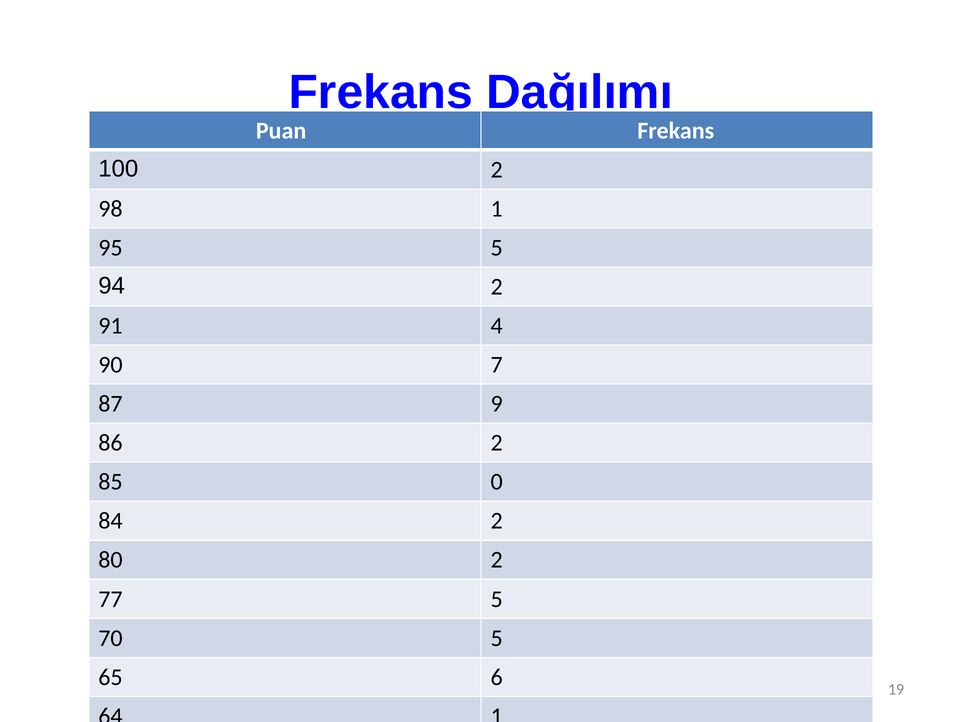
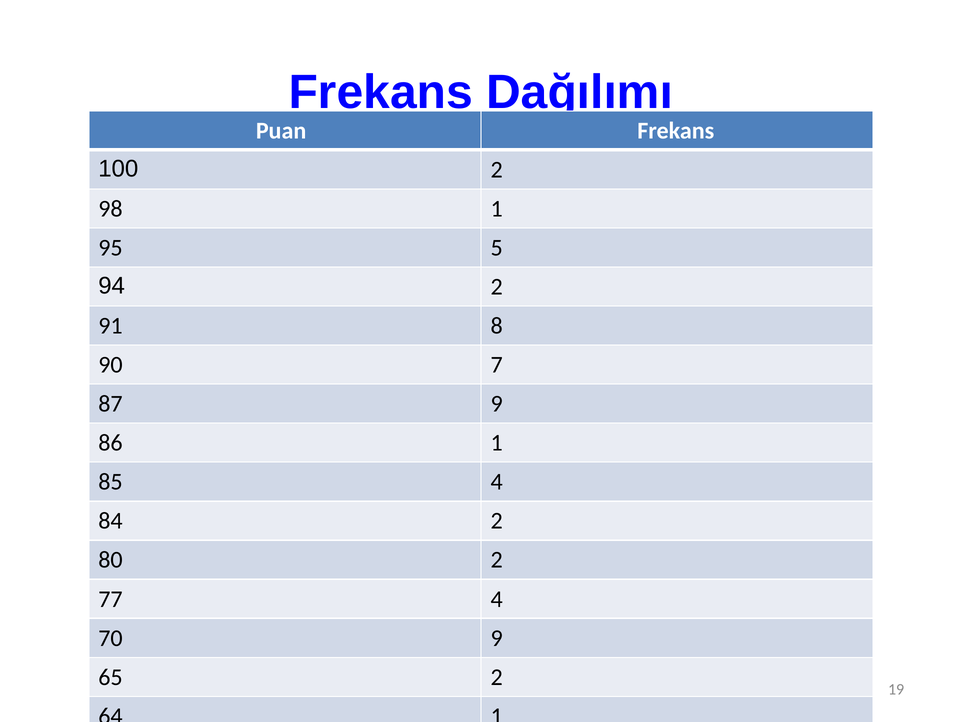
4: 4 -> 8 (497, 326)
86 2: 2 -> 1 (497, 443)
85 0: 0 -> 4 (497, 482)
77 5: 5 -> 4 (497, 599)
70 5: 5 -> 9 (497, 638)
65 6: 6 -> 2 (497, 677)
